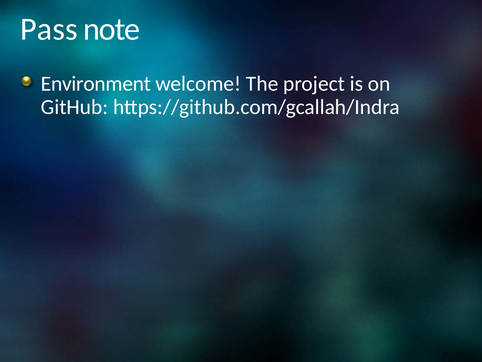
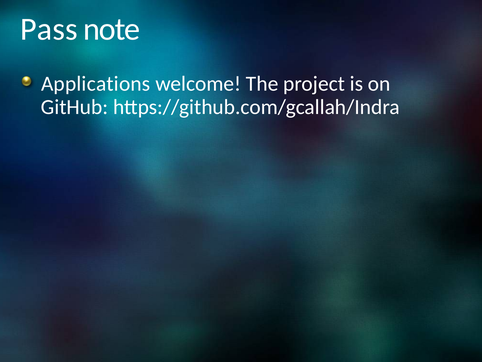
Environment: Environment -> Applications (96, 84)
